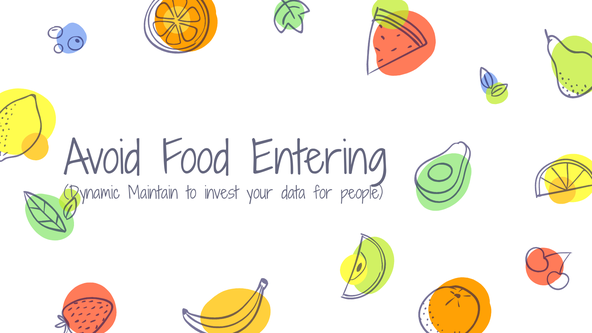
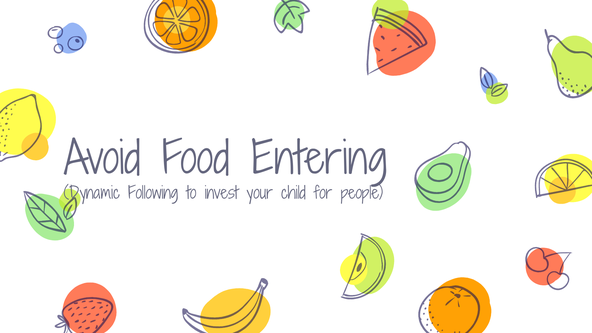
Maintain: Maintain -> Following (153, 193)
data: data -> child (294, 193)
